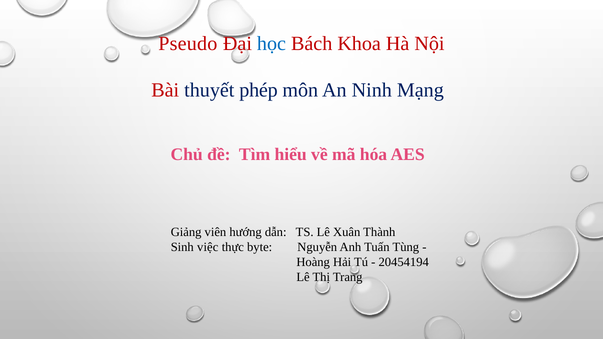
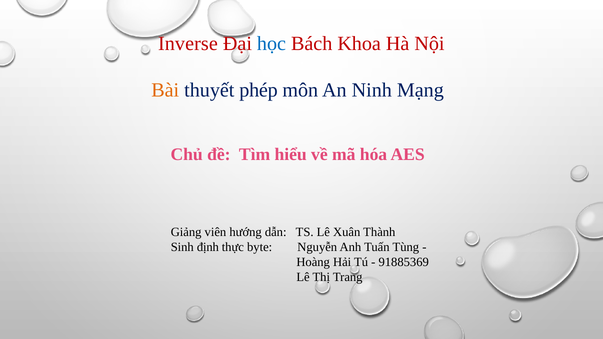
Pseudo: Pseudo -> Inverse (188, 44)
Bài colour: red -> orange (165, 90)
việc: việc -> định (208, 247)
20454194: 20454194 -> 91885369 (404, 262)
